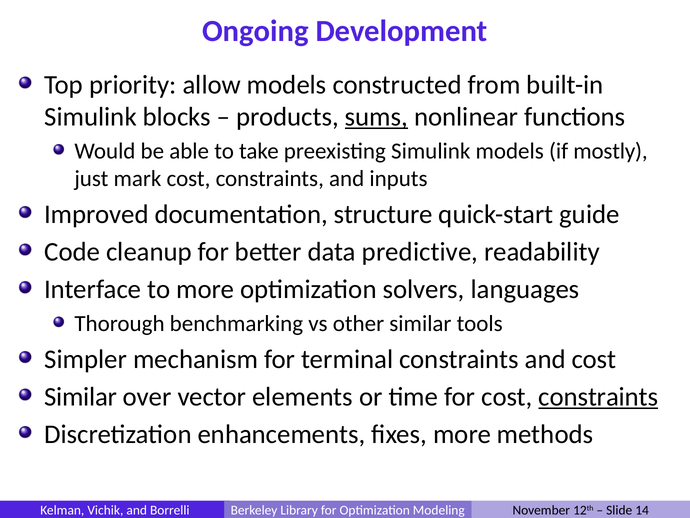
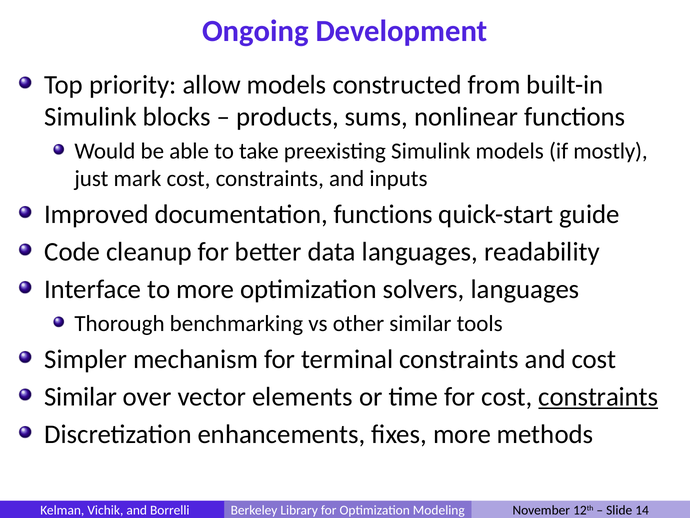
sums underline: present -> none (376, 117)
documentation structure: structure -> functions (383, 214)
data predictive: predictive -> languages (420, 252)
